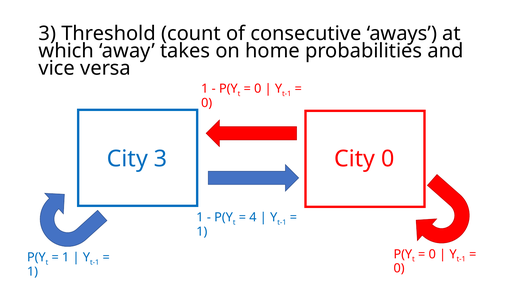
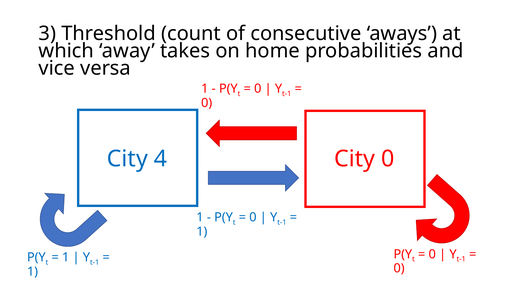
City 3: 3 -> 4 (161, 159)
4: 4 -> 0 (253, 218)
